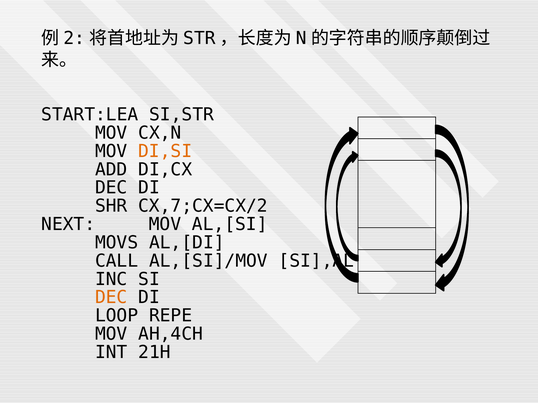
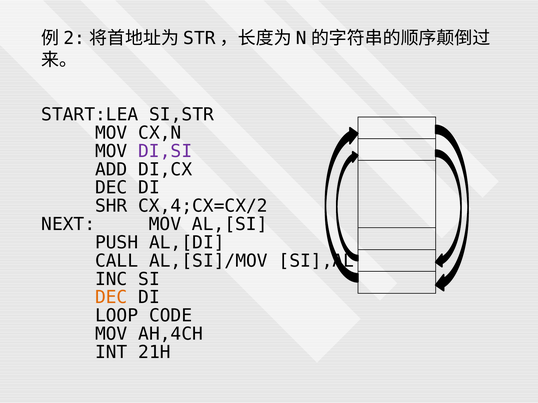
DI,SI colour: orange -> purple (165, 151)
CX,7;CX=CX/2: CX,7;CX=CX/2 -> CX,4;CX=CX/2 (203, 206)
MOVS: MOVS -> PUSH (117, 243)
REPE: REPE -> CODE (171, 316)
